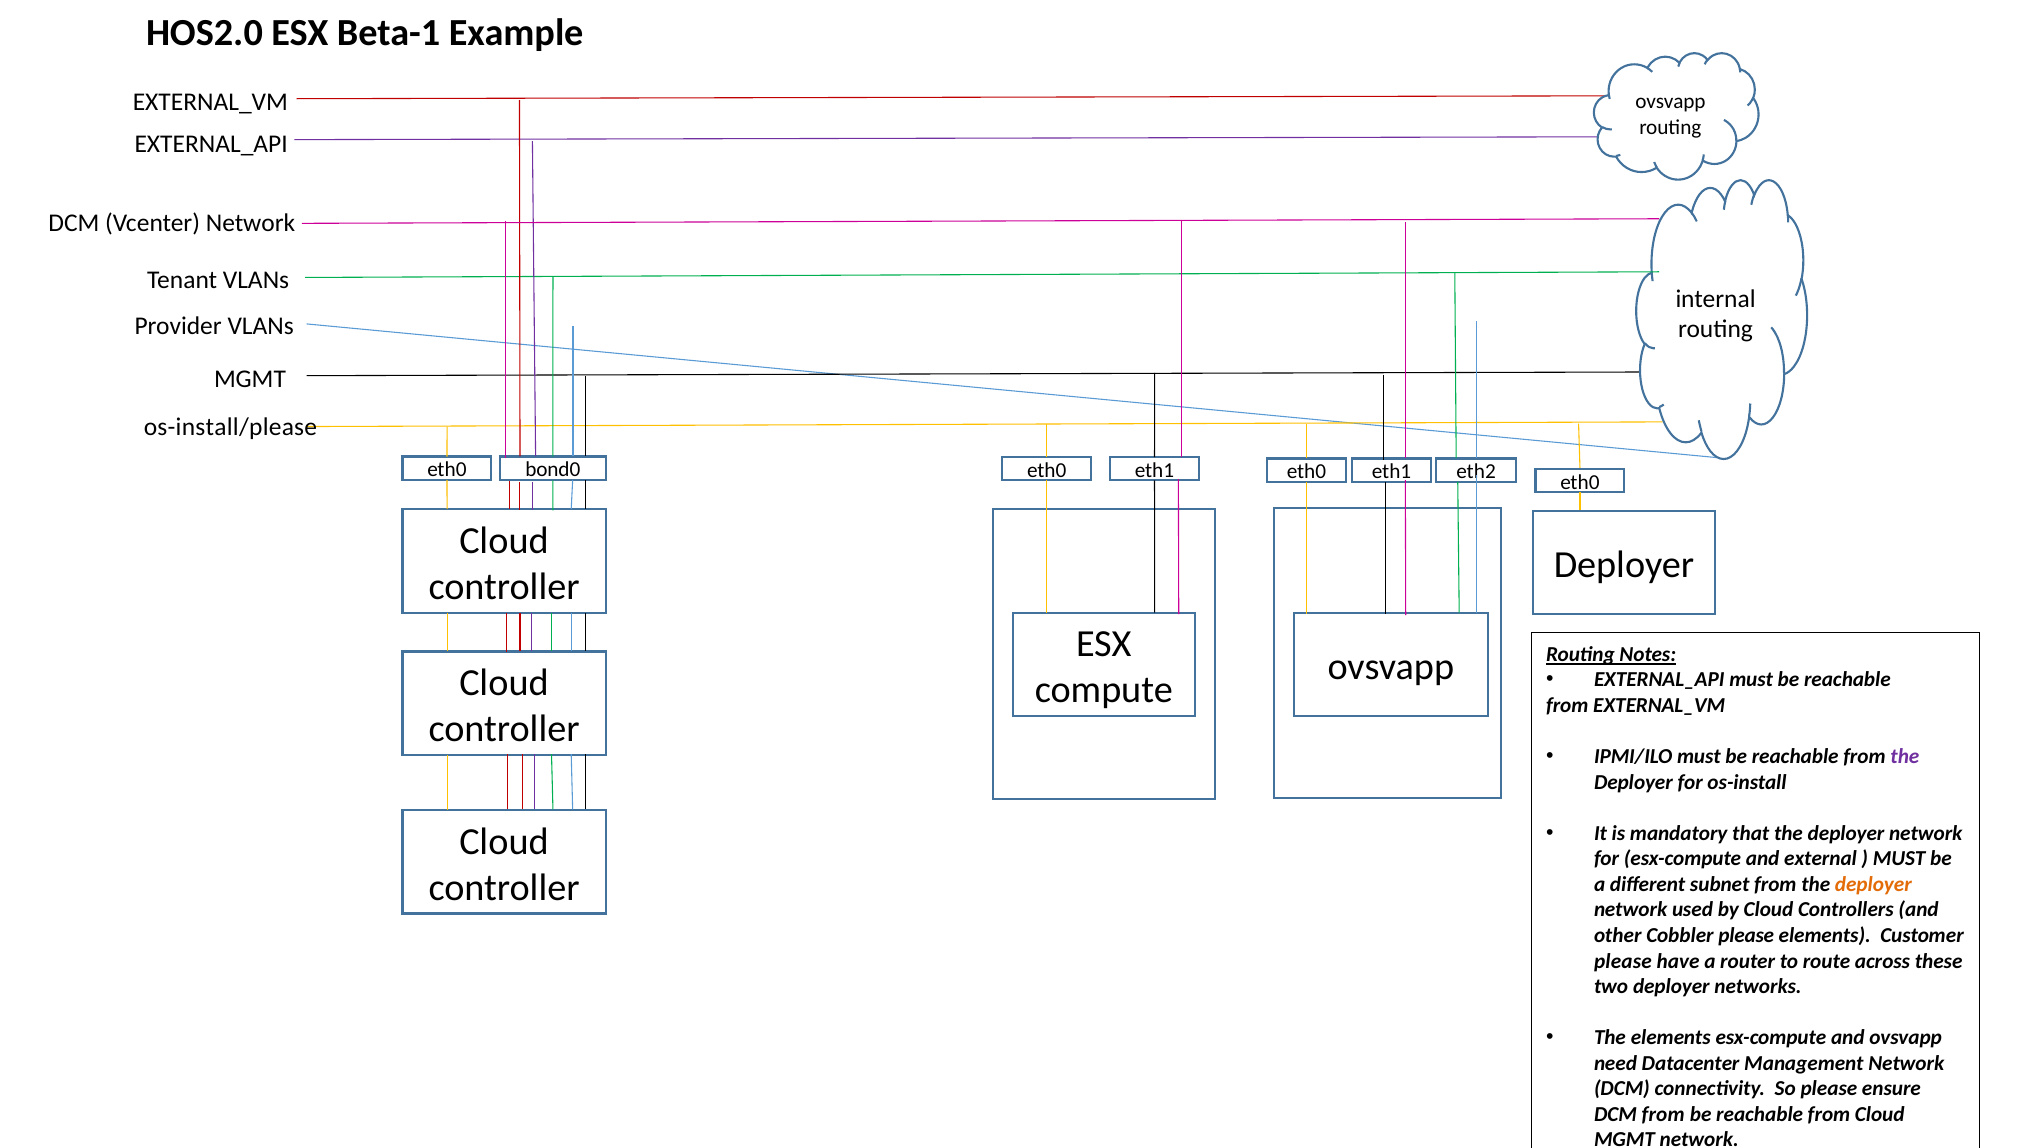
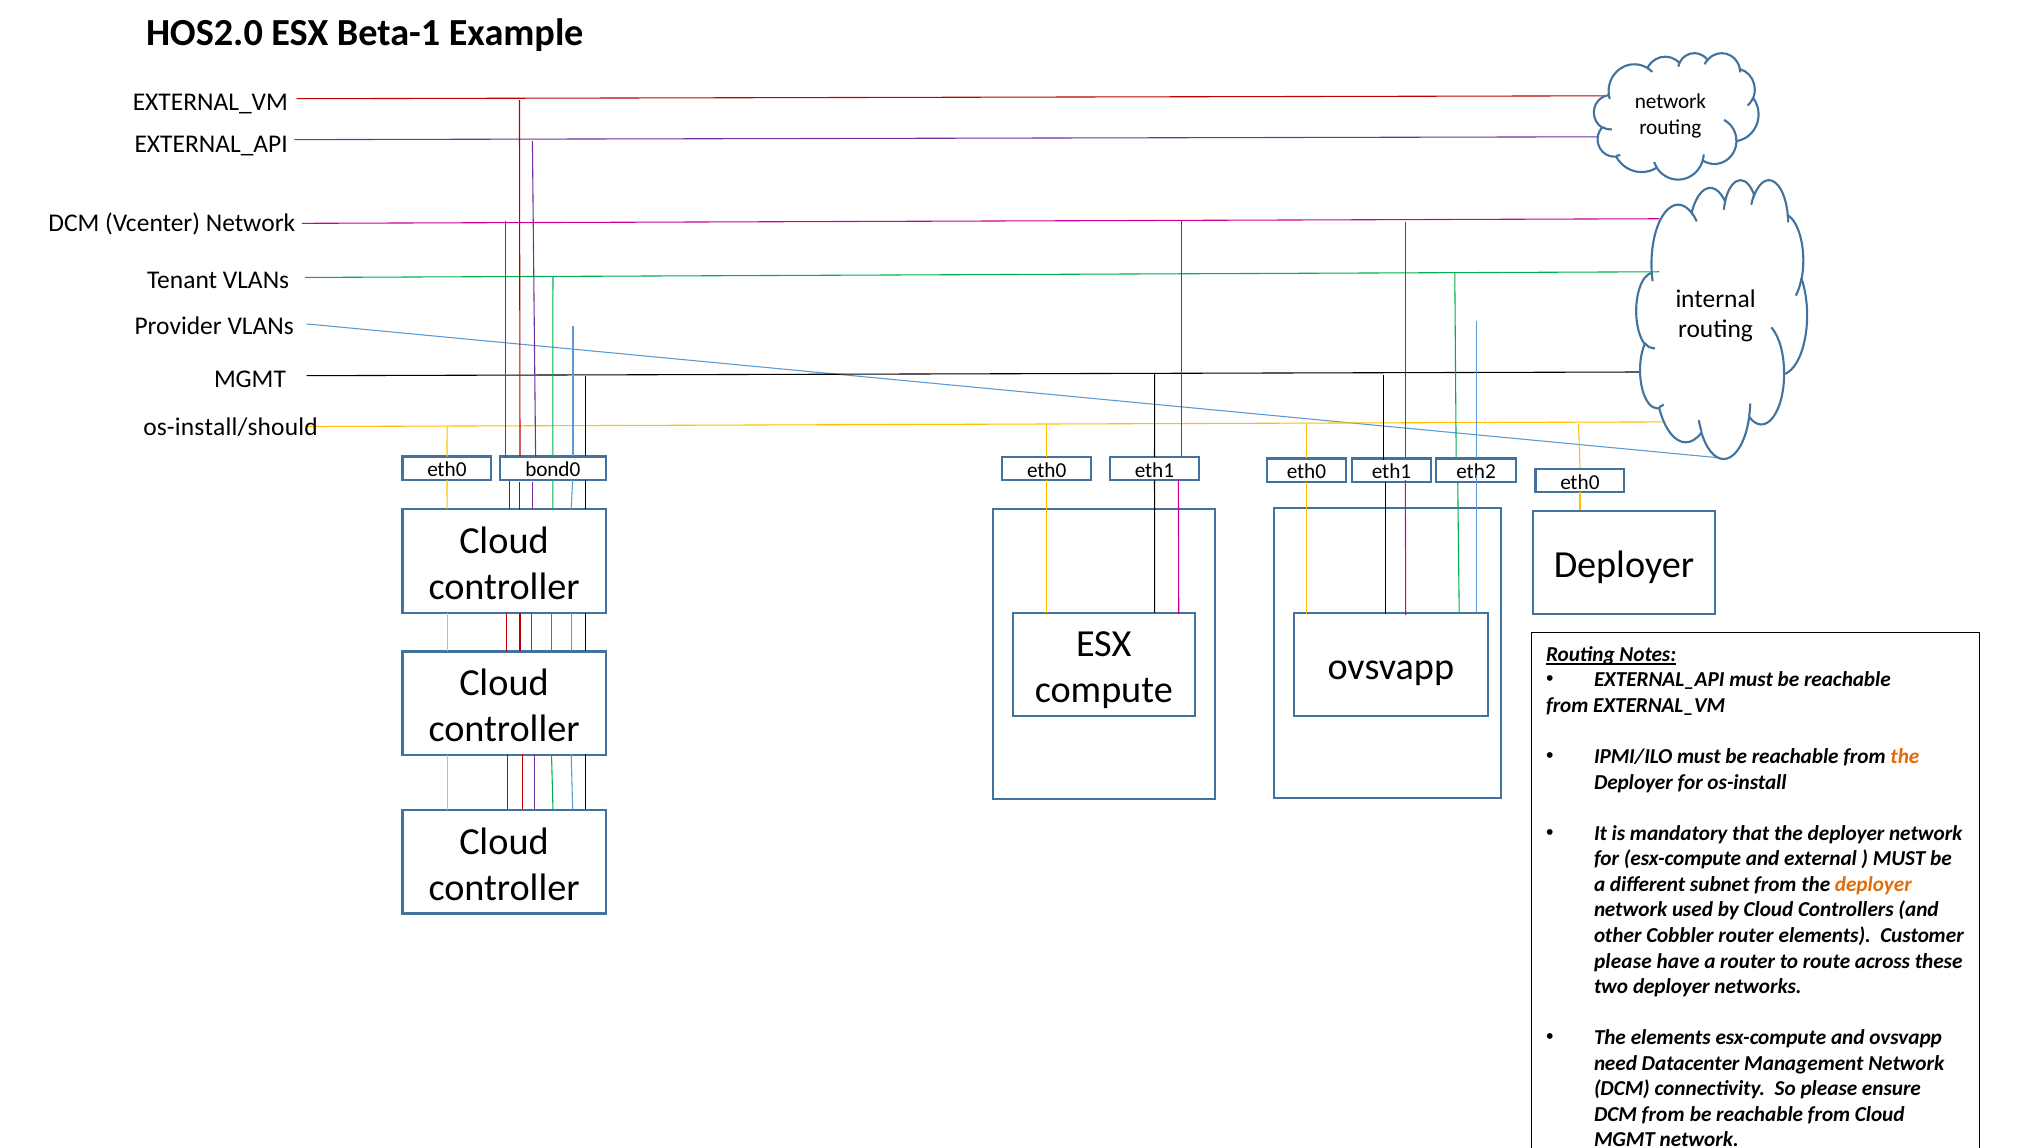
ovsvapp: ovsvapp -> network (1670, 102)
os-install/please: os-install/please -> os-install/should (230, 427)
the colour: purple -> orange (1905, 756)
Cobbler please: please -> router (1746, 935)
